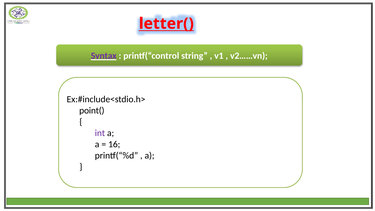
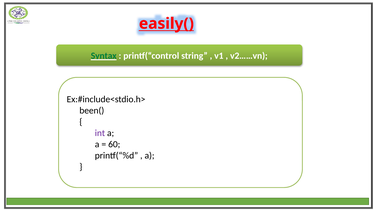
letter(: letter( -> easily( (166, 24)
Syntax colour: purple -> green (104, 56)
point(: point( -> been( (92, 111)
16: 16 -> 60 (114, 144)
